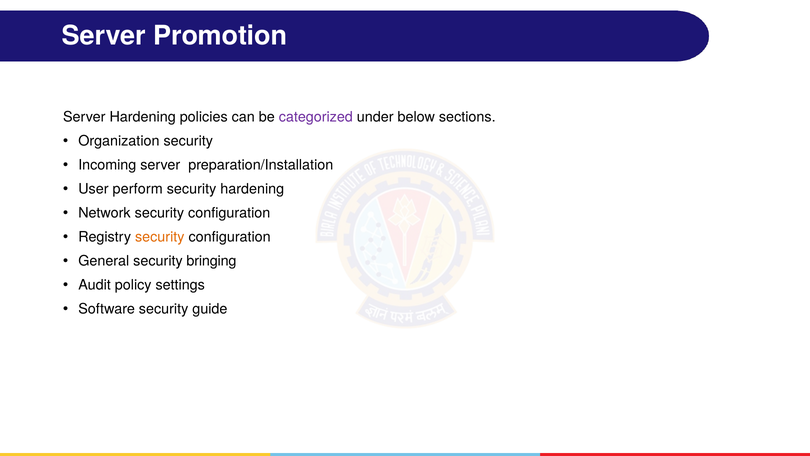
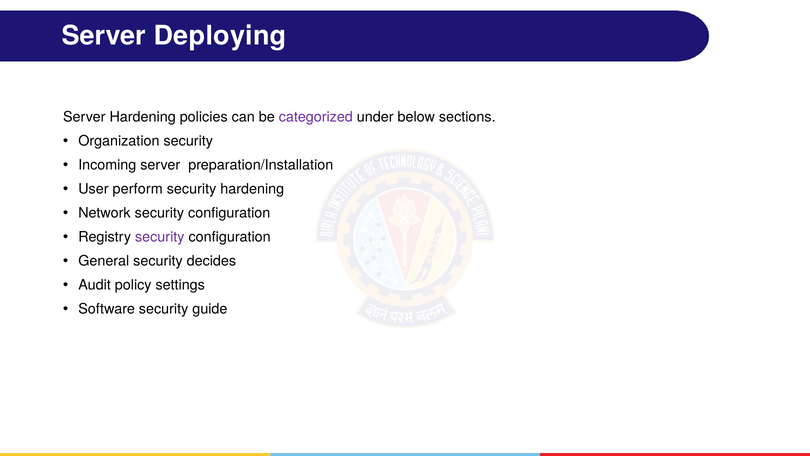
Promotion: Promotion -> Deploying (220, 36)
security colour: orange -> purple (160, 237)
bringing: bringing -> decides (211, 261)
